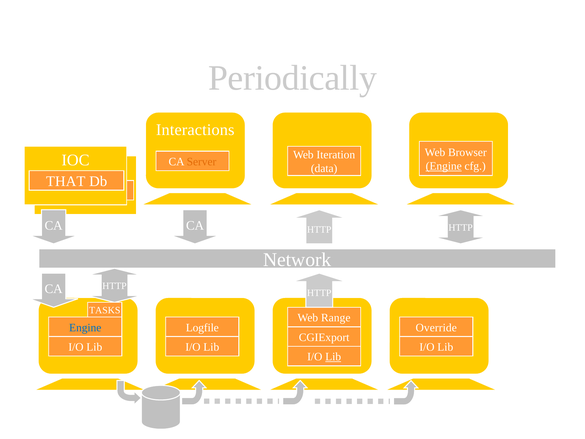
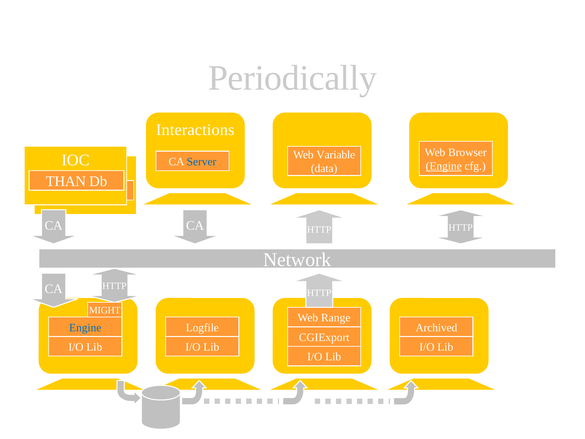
Iteration: Iteration -> Variable (336, 155)
Server colour: orange -> blue (202, 162)
THAT: THAT -> THAN (66, 181)
TASKS: TASKS -> MIGHT (105, 310)
Override: Override -> Archived (436, 327)
Lib underline: present -> none (333, 357)
